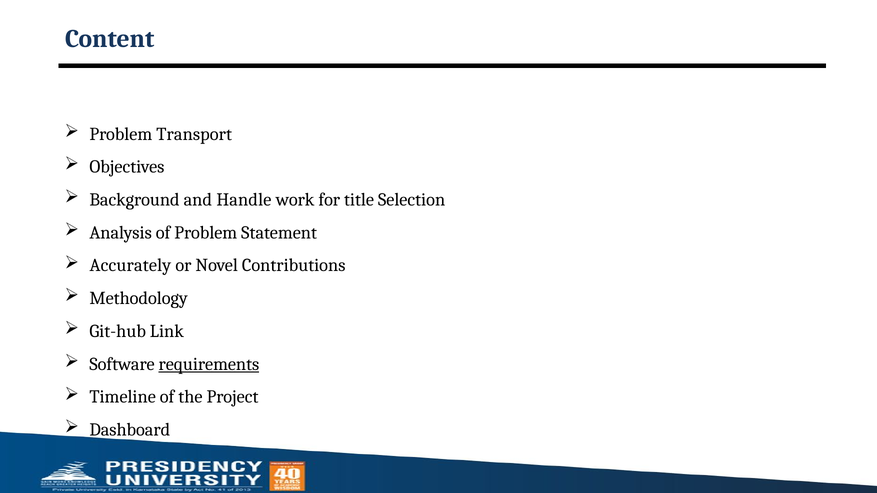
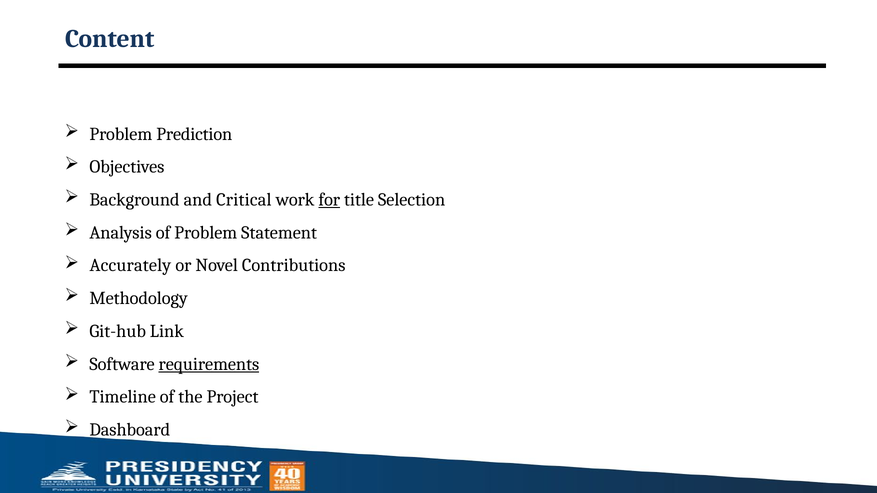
Transport: Transport -> Prediction (194, 134)
Handle: Handle -> Critical (244, 200)
for underline: none -> present (329, 200)
